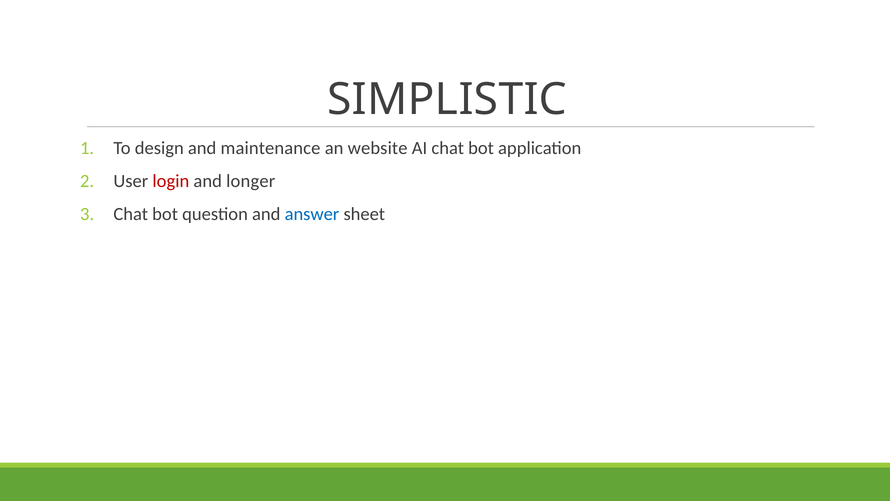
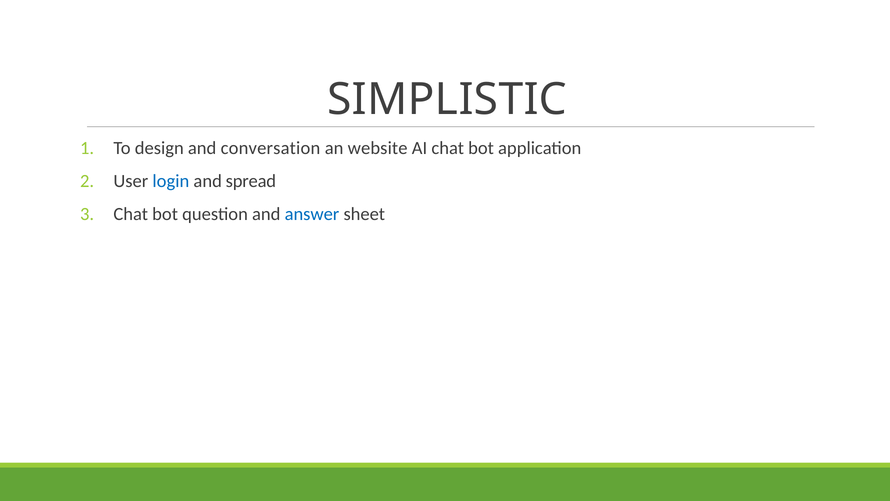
maintenance: maintenance -> conversation (270, 148)
login colour: red -> blue (171, 181)
longer: longer -> spread (251, 181)
